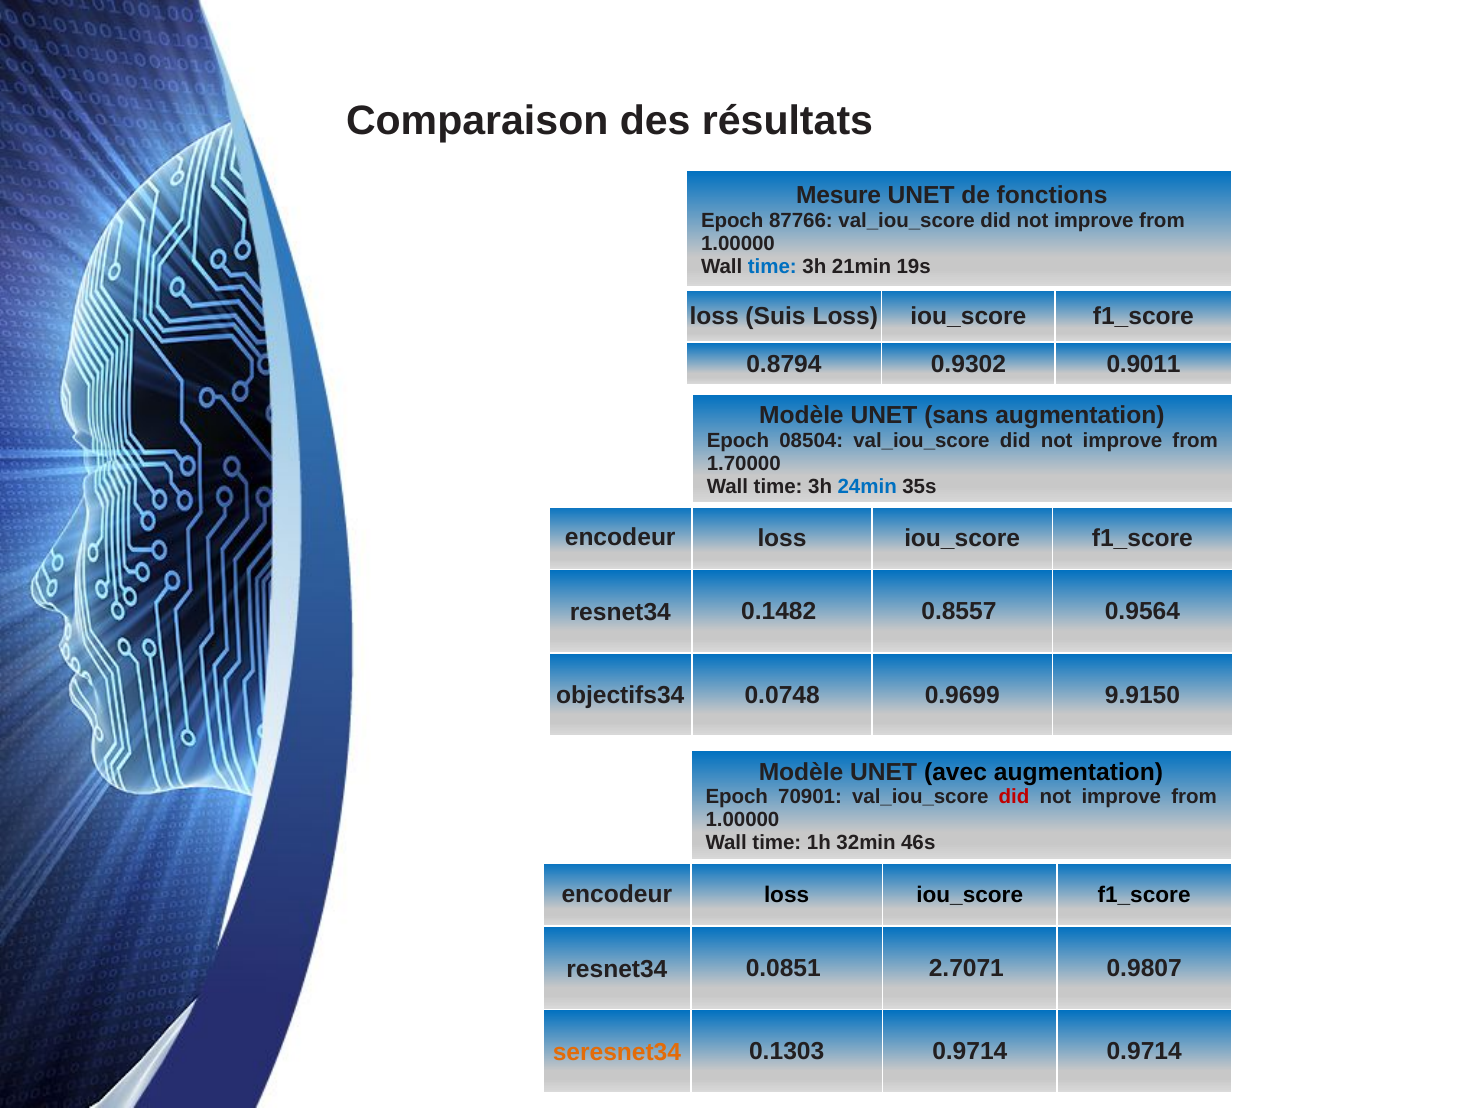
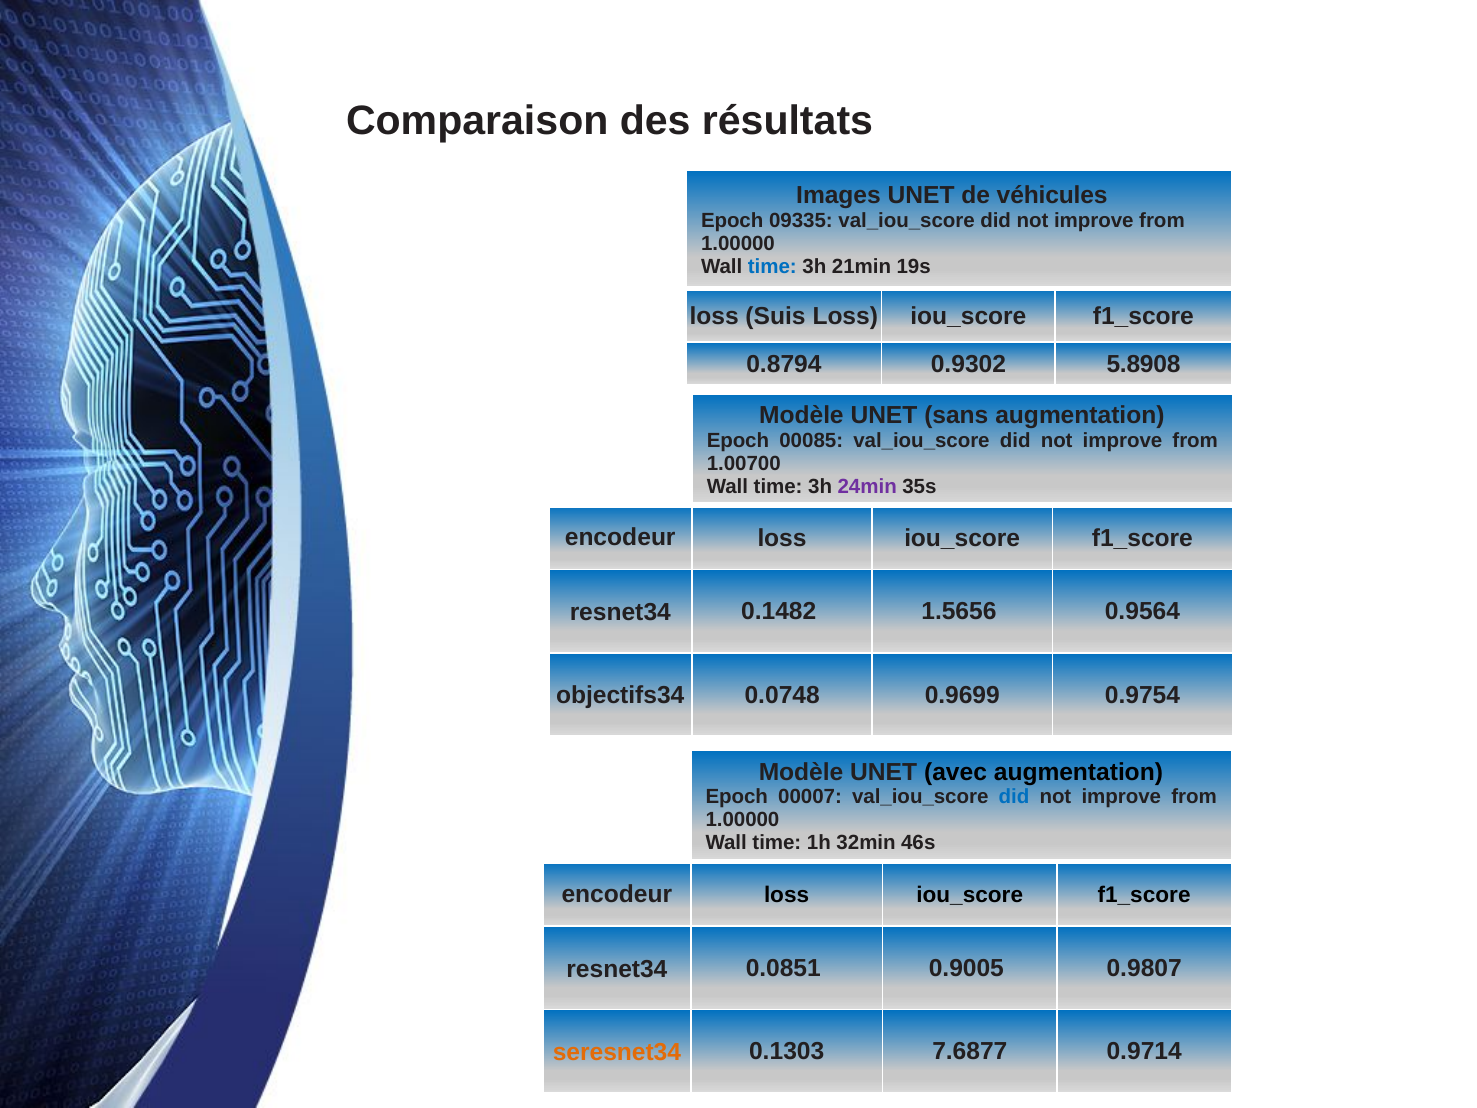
Mesure: Mesure -> Images (838, 195)
fonctions: fonctions -> véhicules (1052, 195)
87766: 87766 -> 09335 (801, 220)
0.9011: 0.9011 -> 5.8908 (1144, 364)
08504: 08504 -> 00085 (811, 440)
1.70000: 1.70000 -> 1.00700 (744, 463)
24min colour: blue -> purple (867, 486)
0.8557: 0.8557 -> 1.5656 (959, 612)
9.9150: 9.9150 -> 0.9754 (1142, 695)
70901: 70901 -> 00007 (810, 797)
did colour: red -> blue (1014, 797)
2.7071: 2.7071 -> 0.9005 (966, 968)
0.1303 0.9714: 0.9714 -> 7.6877 (970, 1051)
